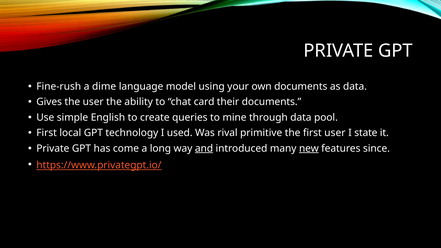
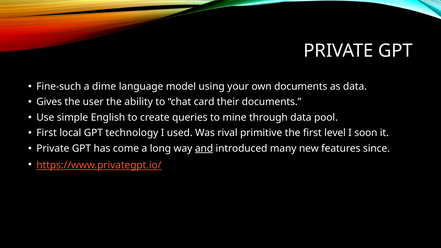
Fine-rush: Fine-rush -> Fine-such (59, 86)
first user: user -> level (335, 133)
state: state -> soon (366, 133)
new underline: present -> none (309, 148)
